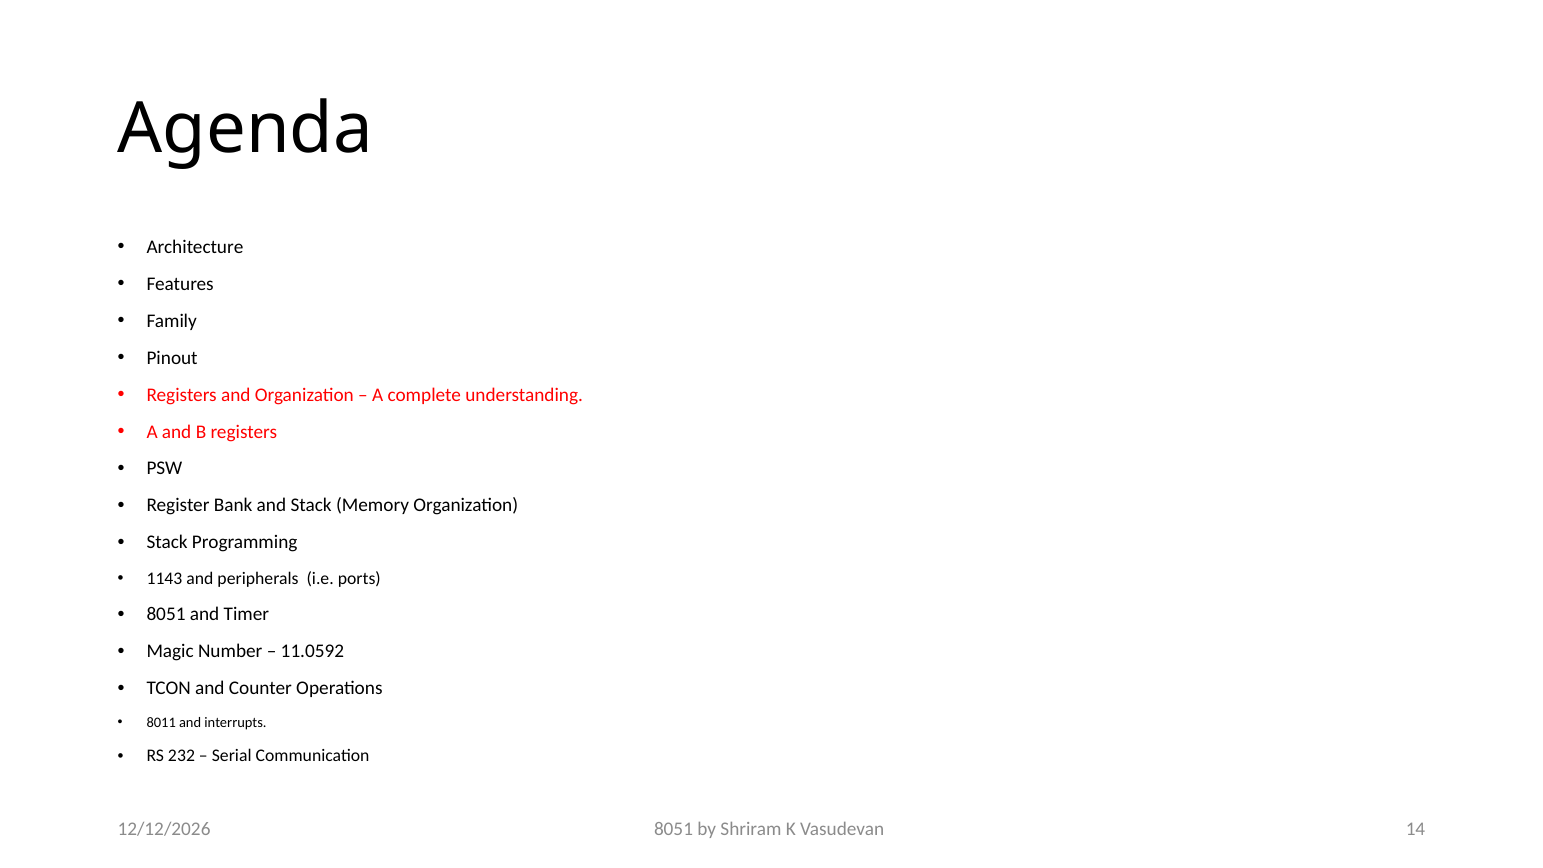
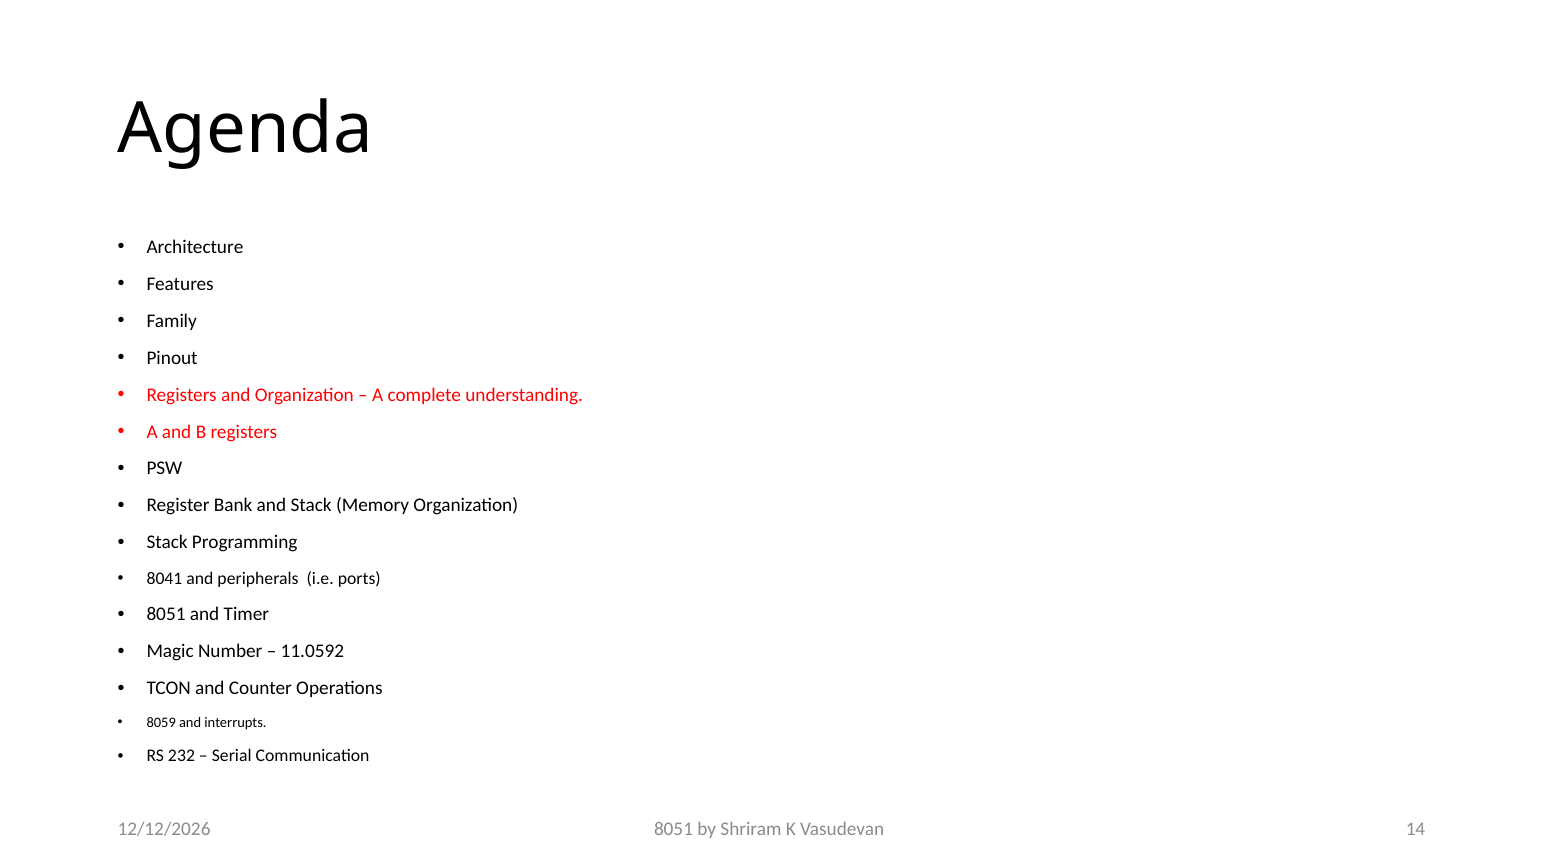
1143: 1143 -> 8041 (164, 578)
8011: 8011 -> 8059 (161, 723)
